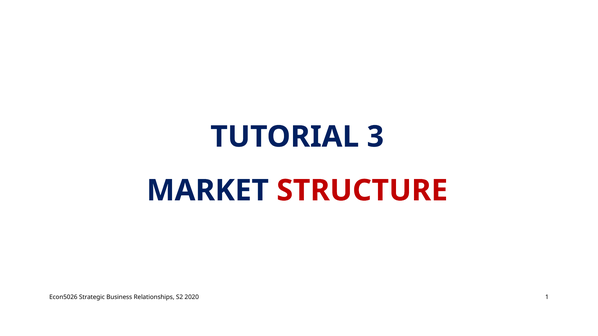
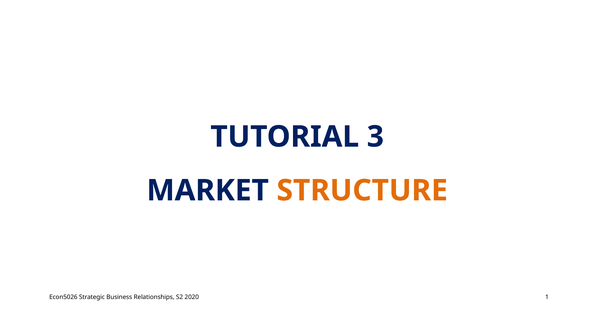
STRUCTURE colour: red -> orange (362, 191)
